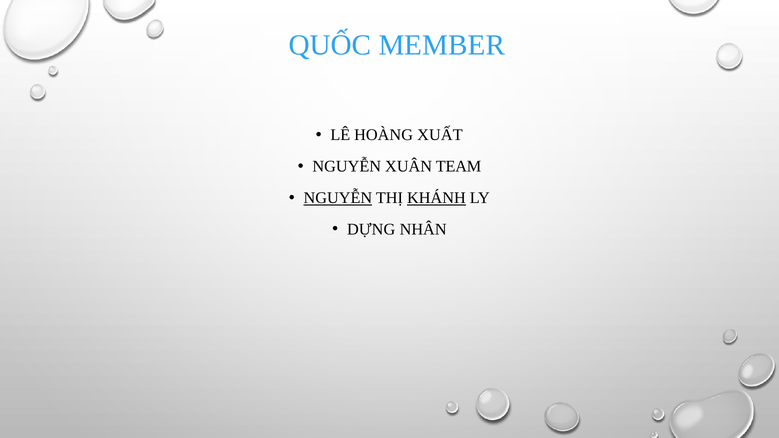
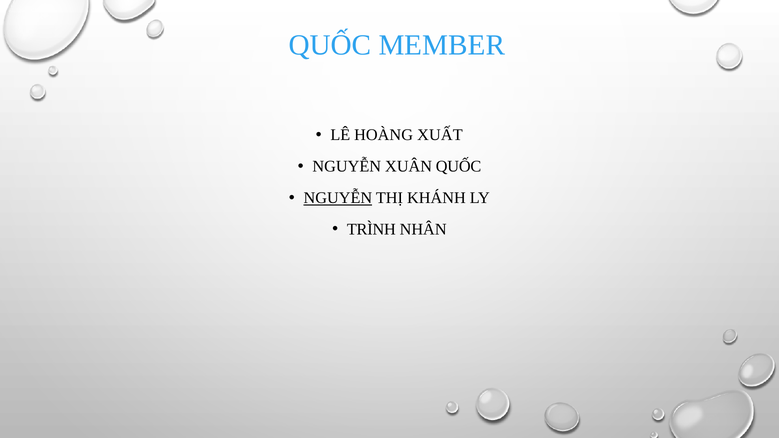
XUÂN TEAM: TEAM -> QUỐC (459, 167)
KHÁNH underline: present -> none (436, 198)
DỰNG: DỰNG -> TRÌNH (371, 230)
